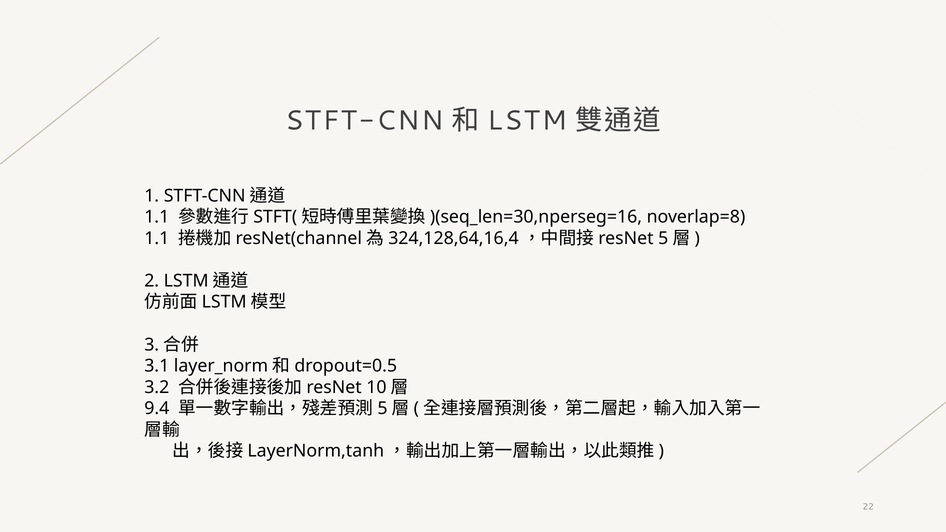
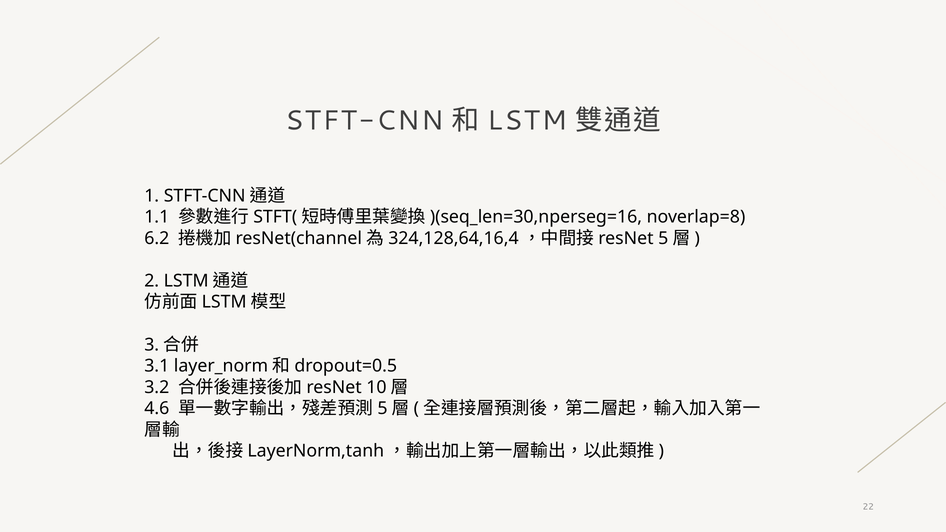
1.1: 1.1 -> 6.2 (157, 238)
9.4: 9.4 -> 4.6 (157, 409)
